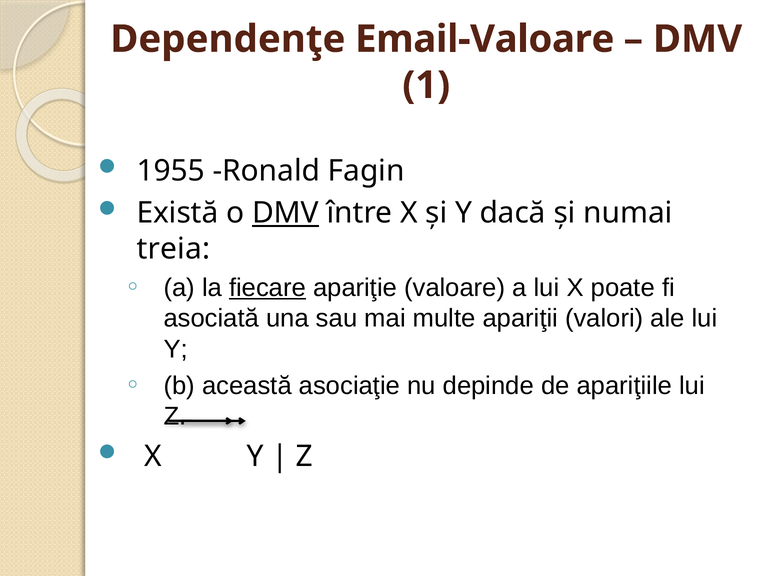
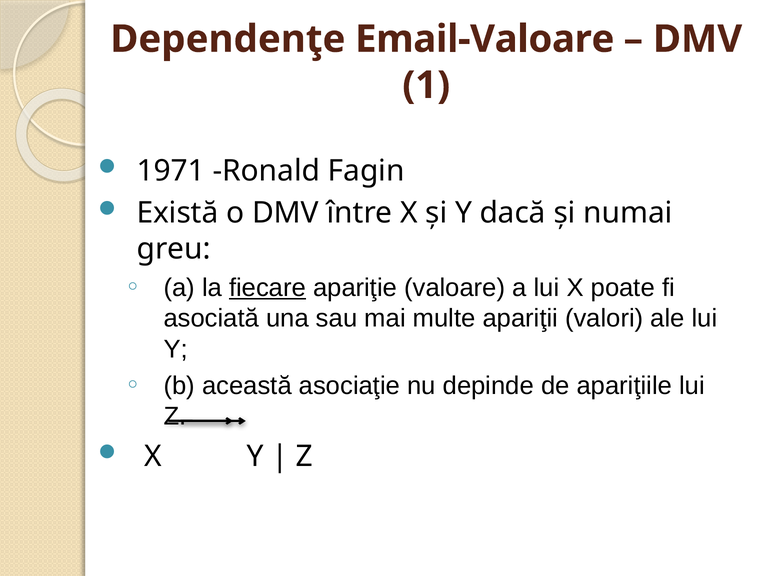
1955: 1955 -> 1971 (171, 171)
DMV underline: present -> none (285, 213)
treia: treia -> greu (174, 249)
